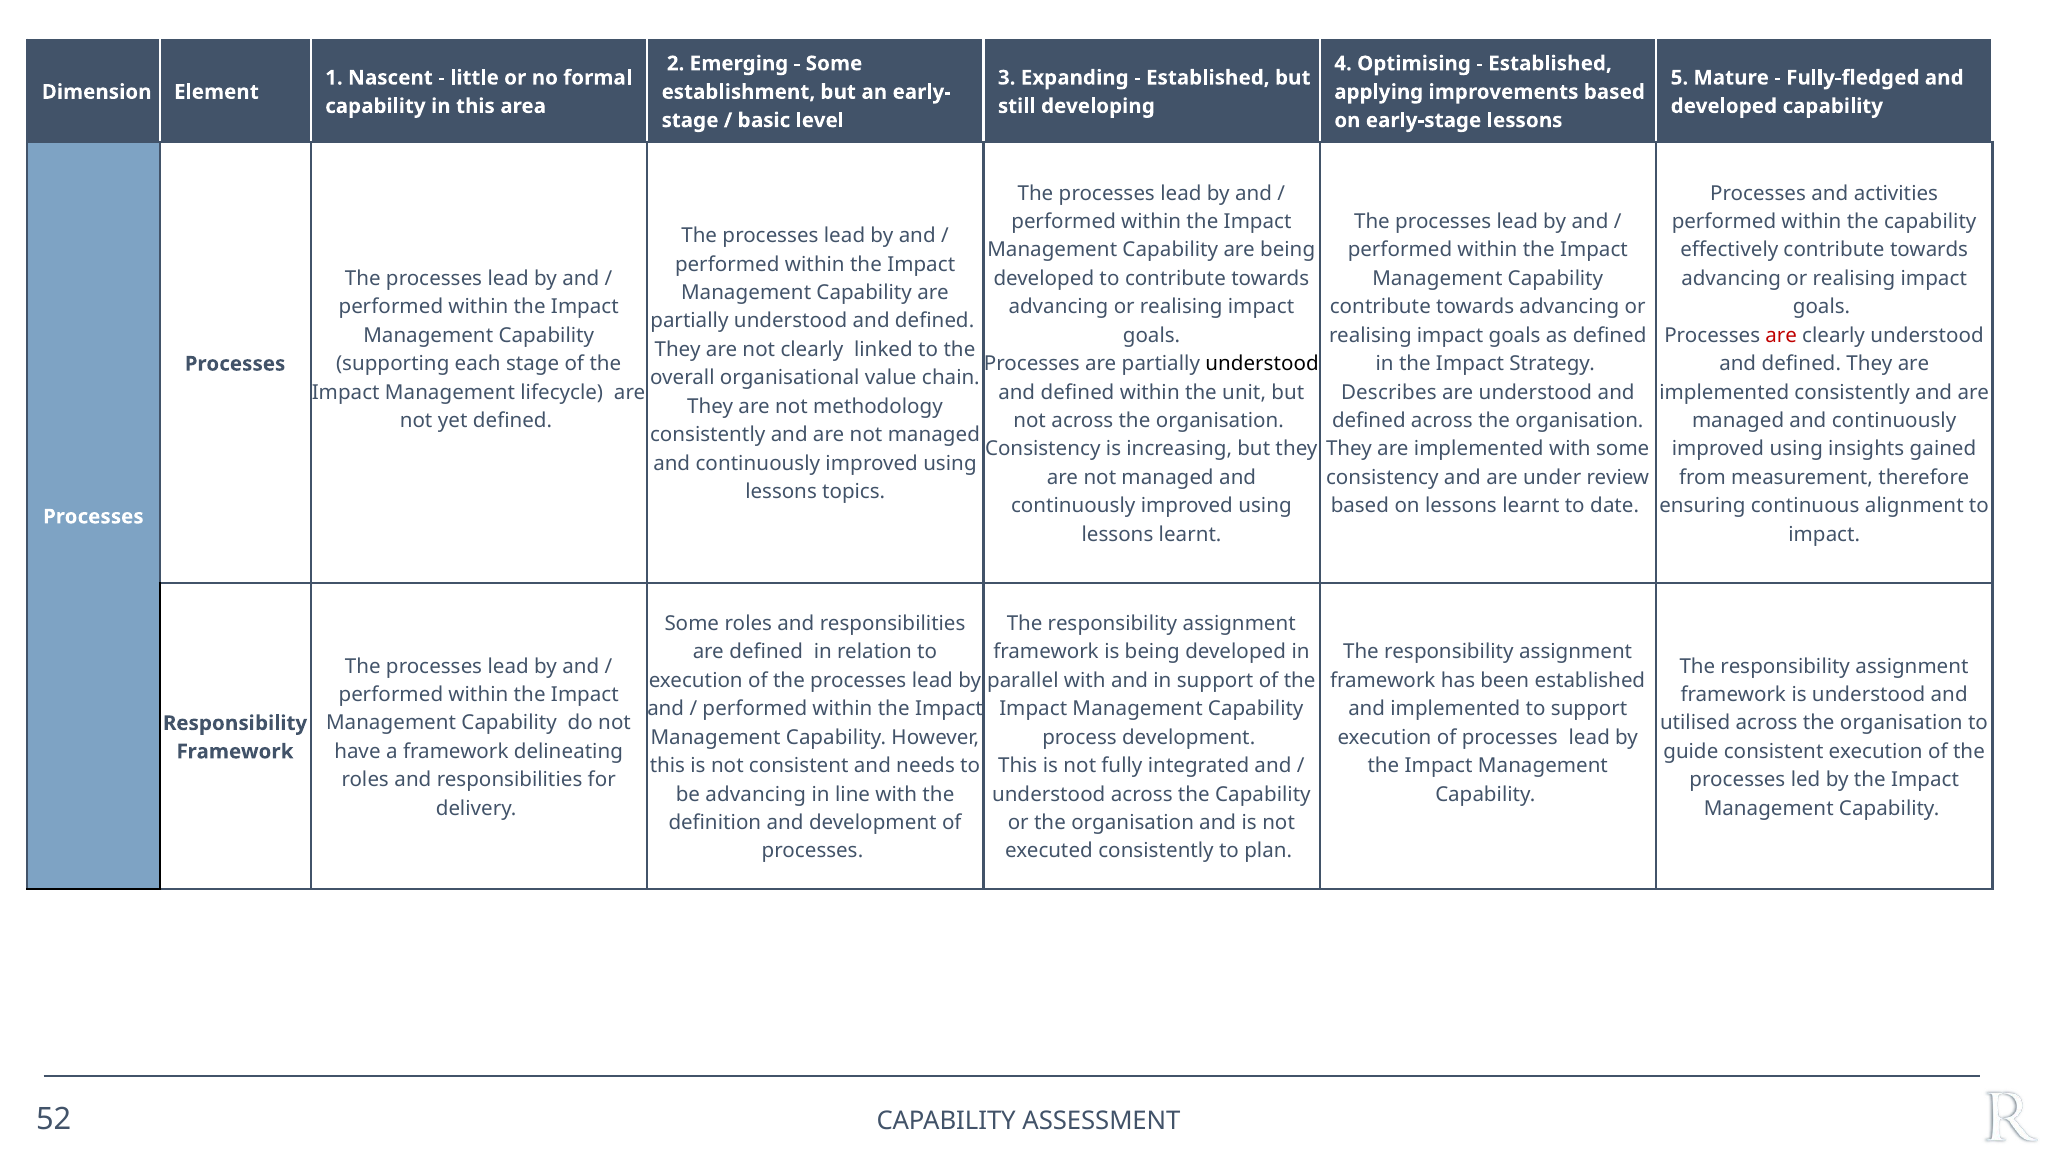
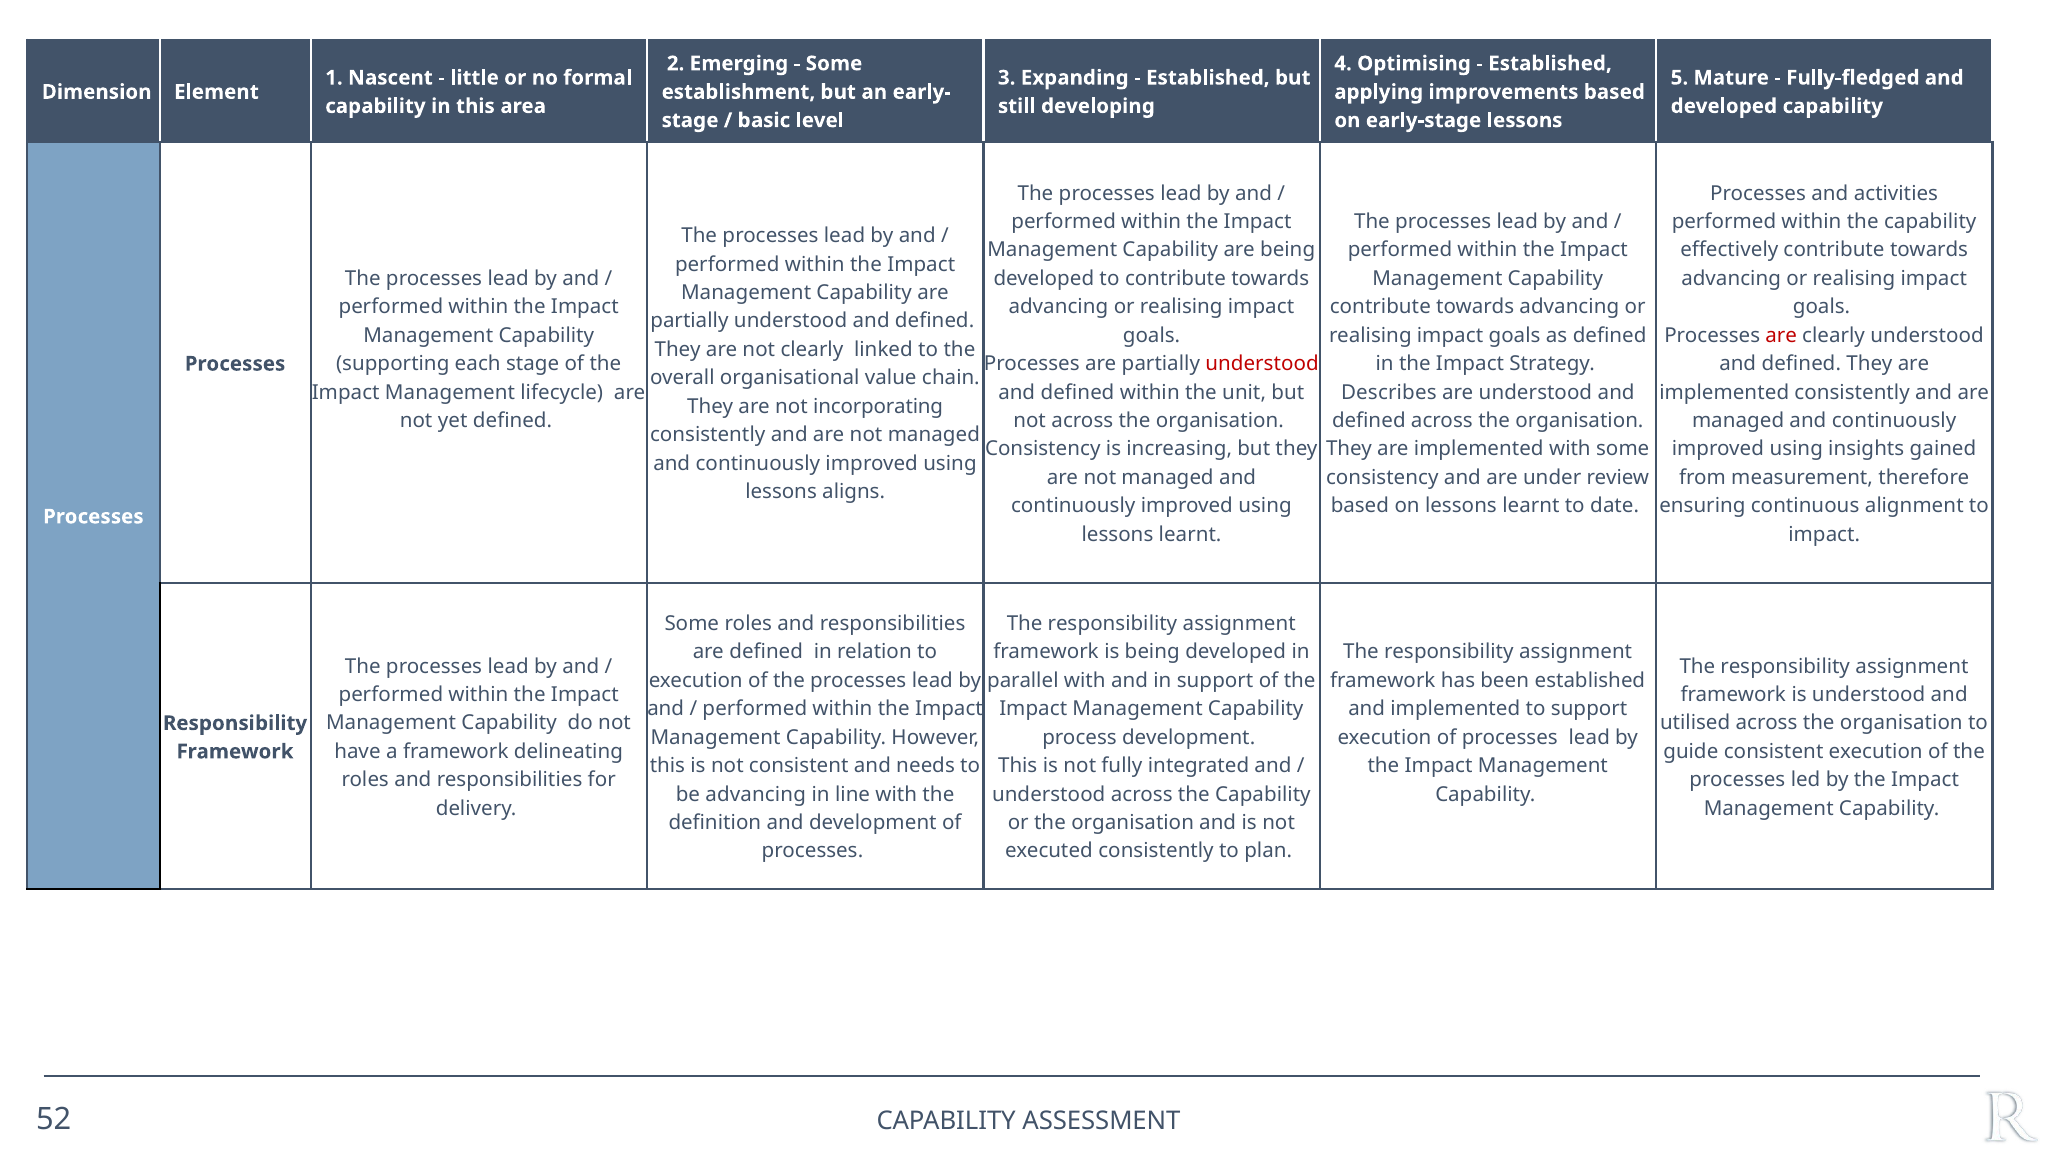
understood colour: black -> red (1262, 364)
methodology: methodology -> incorporating (878, 406)
topics: topics -> aligns (854, 492)
